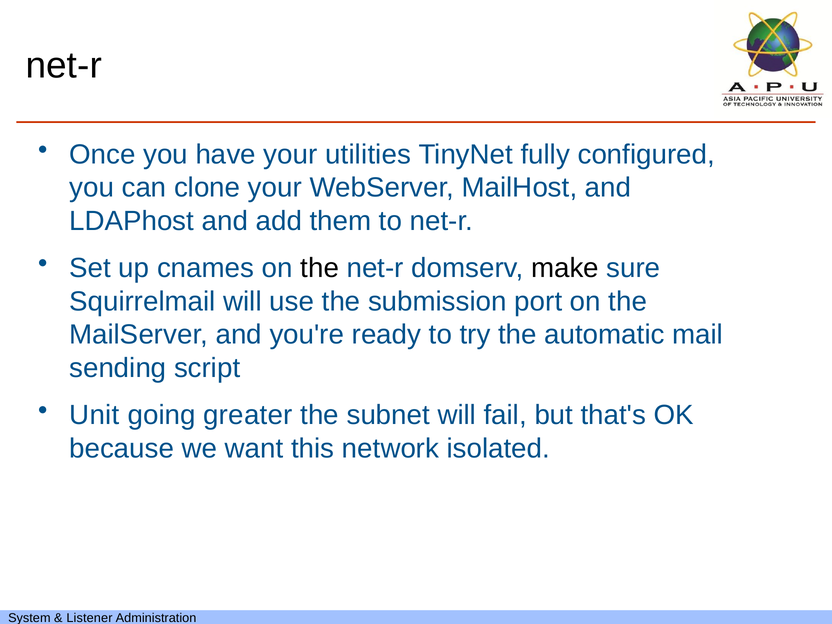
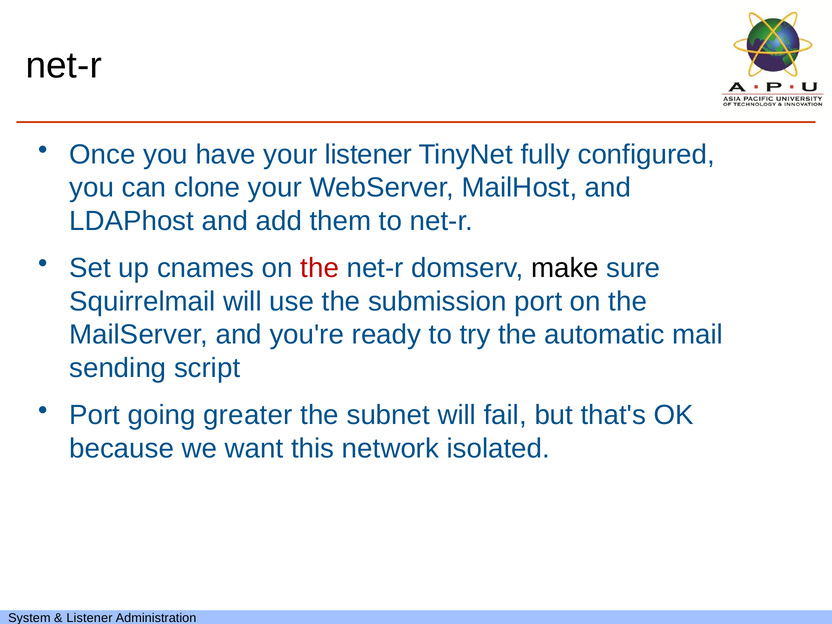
your utilities: utilities -> listener (368, 154)
the colour: black -> red (320, 268)
Unit: Unit -> Port (95, 415)
